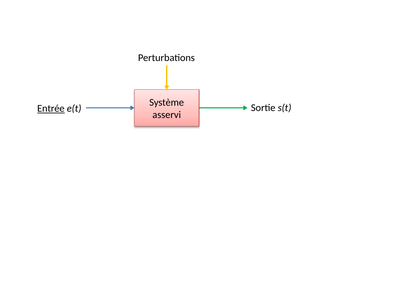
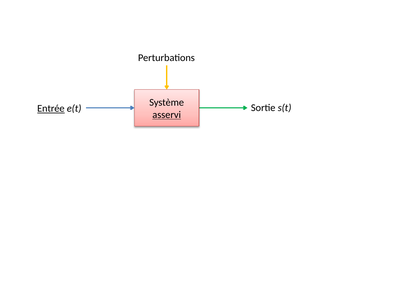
asservi underline: none -> present (167, 115)
